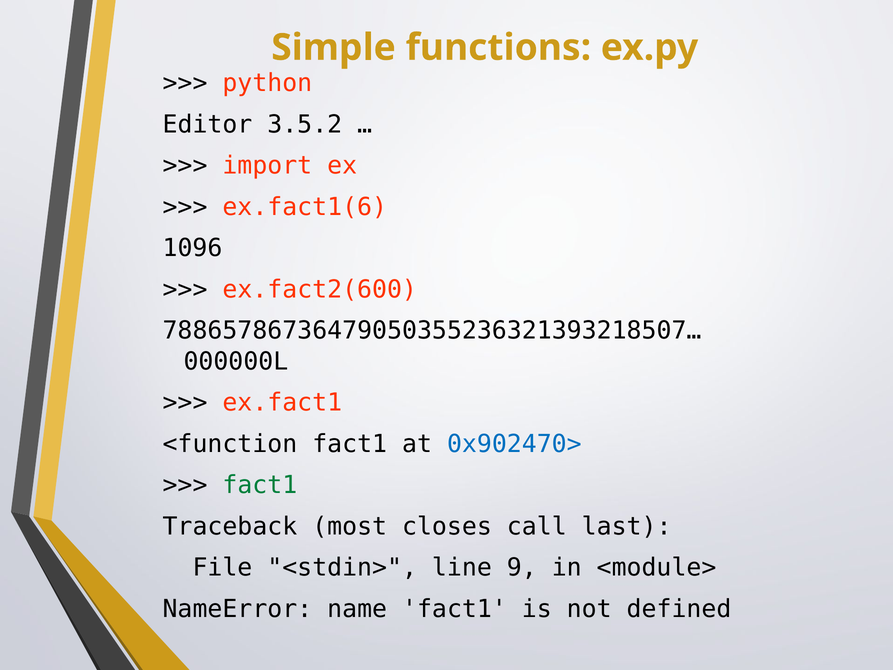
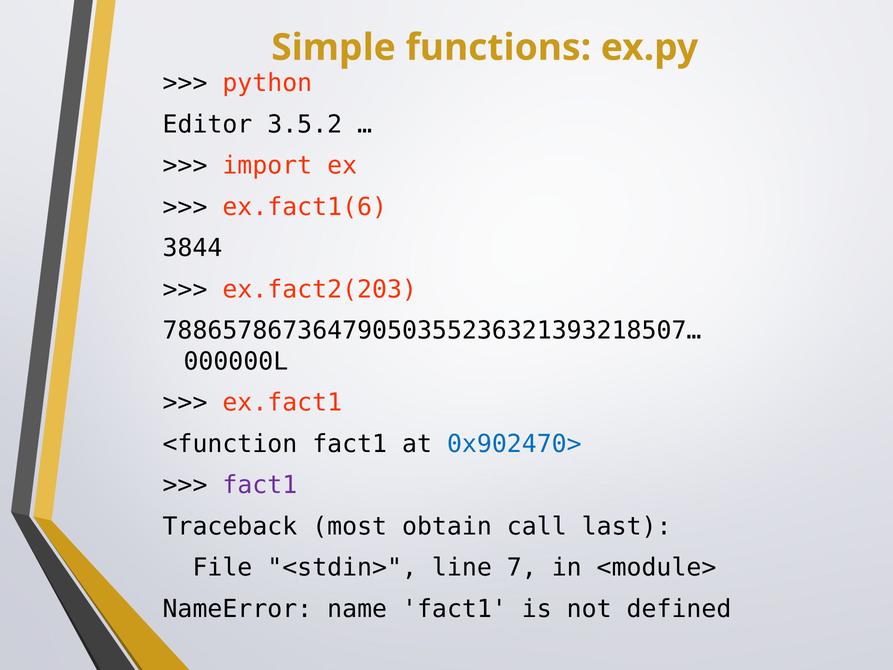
1096: 1096 -> 3844 (192, 248)
ex.fact2(600: ex.fact2(600 -> ex.fact2(203 (320, 289)
fact1 colour: green -> purple (260, 485)
closes: closes -> obtain (447, 526)
9: 9 -> 7 (522, 568)
